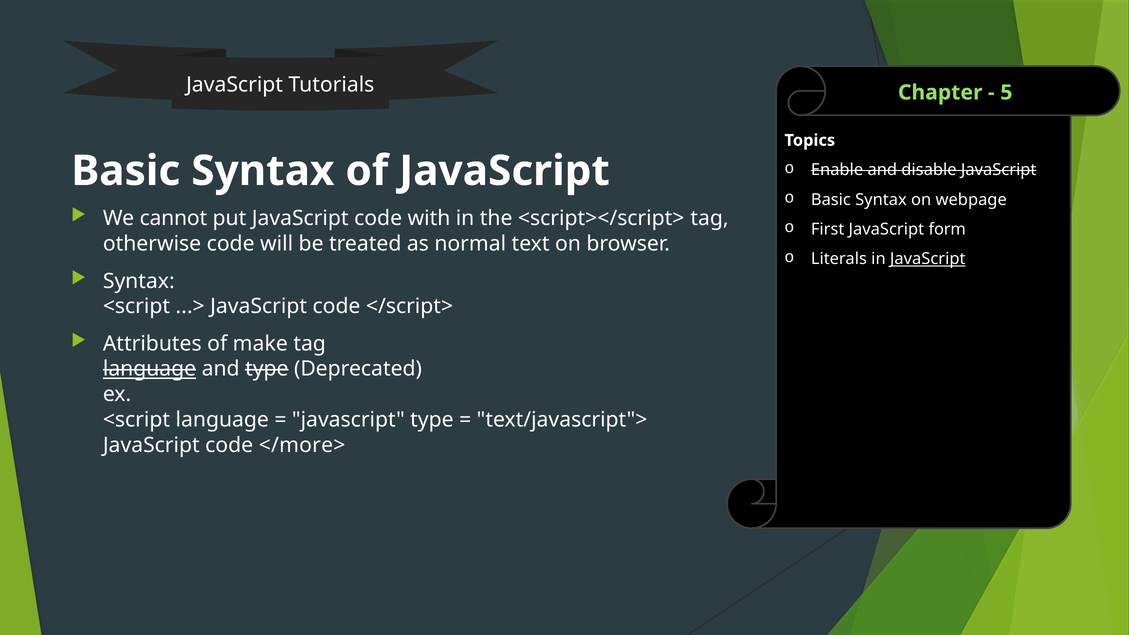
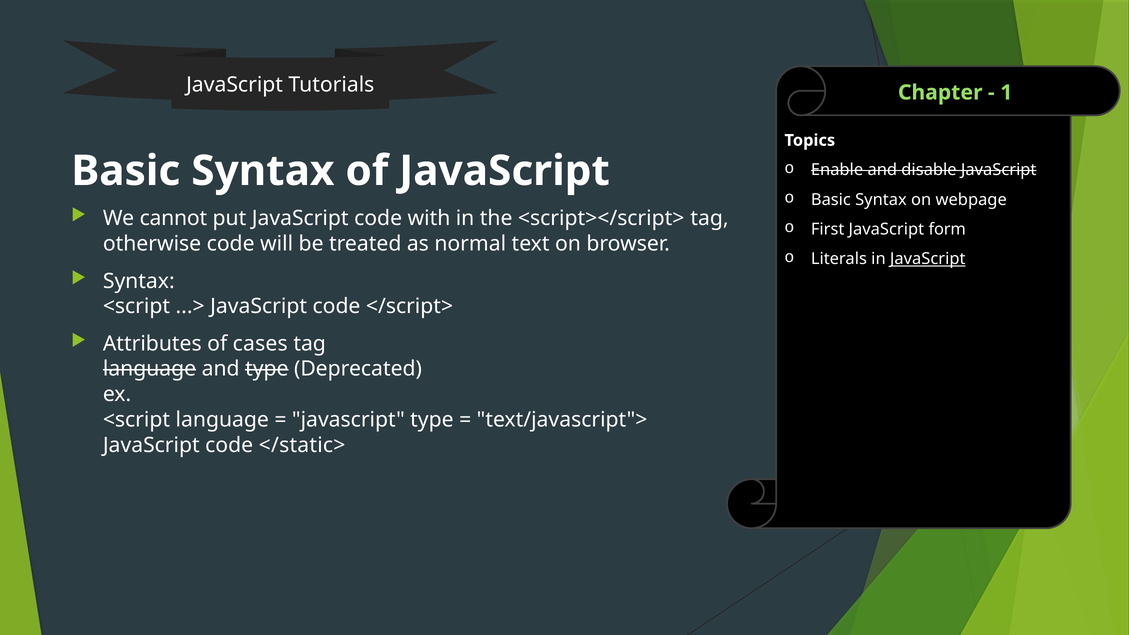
5: 5 -> 1 (1006, 93)
make: make -> cases (260, 344)
language underline: present -> none (150, 369)
</more>: </more> -> </static> (302, 445)
